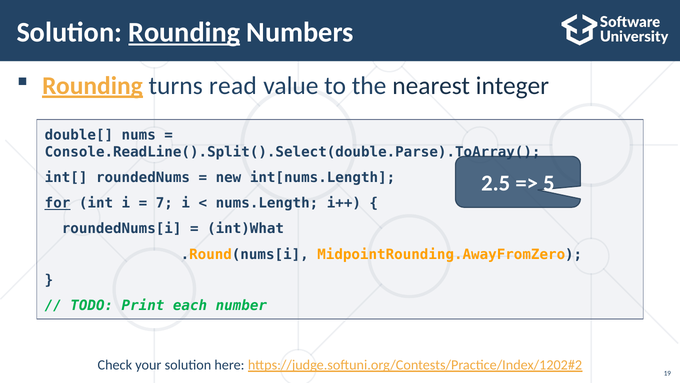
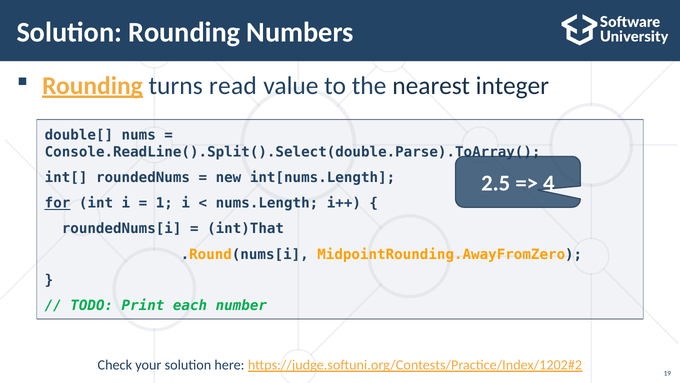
Rounding underline: present -> none (184, 32)
5: 5 -> 4 (549, 183)
7: 7 -> 1 (164, 203)
int)What: int)What -> int)That (246, 228)
